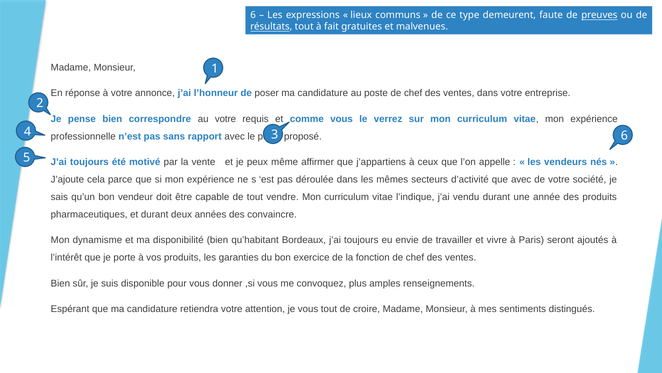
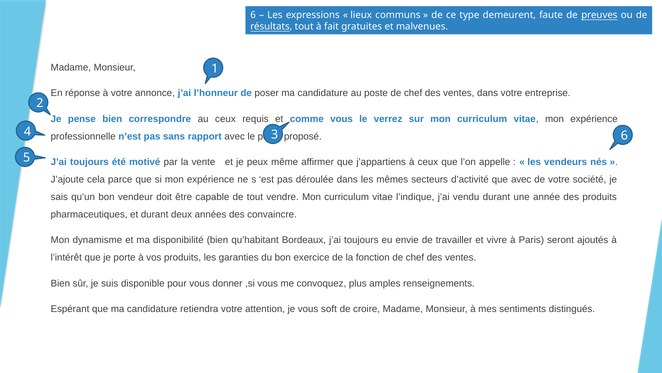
au votre: votre -> ceux (225, 119)
vous tout: tout -> soft (329, 309)
